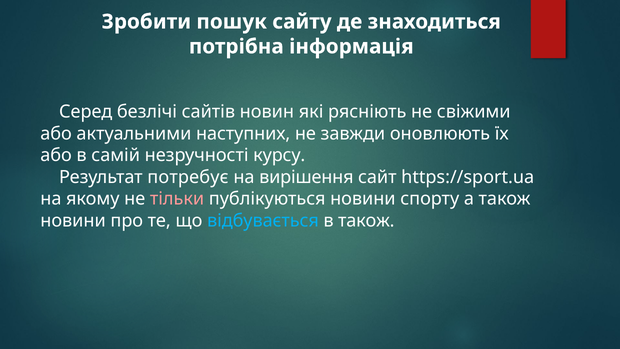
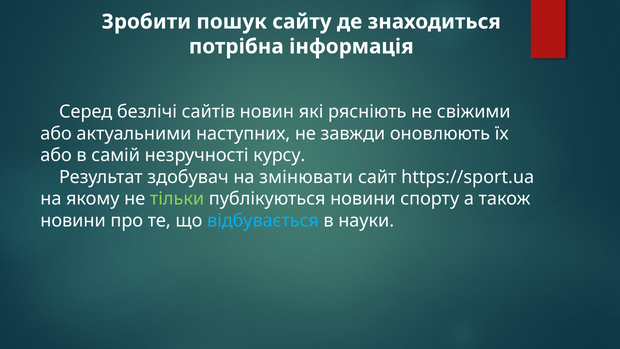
потребує: потребує -> здобувач (188, 177)
вирішення: вирішення -> змінювати (306, 177)
тільки colour: pink -> light green (177, 199)
в також: також -> науки (366, 220)
